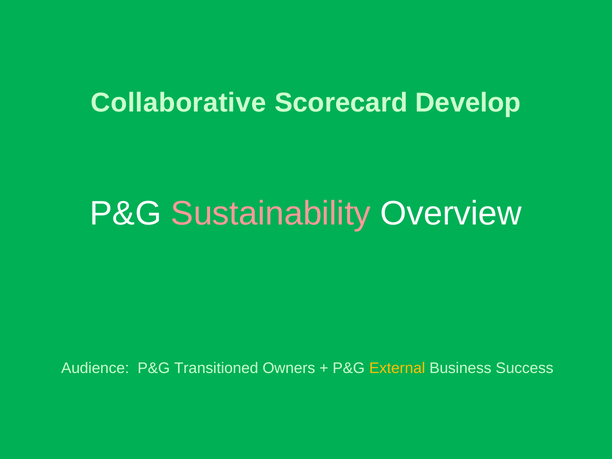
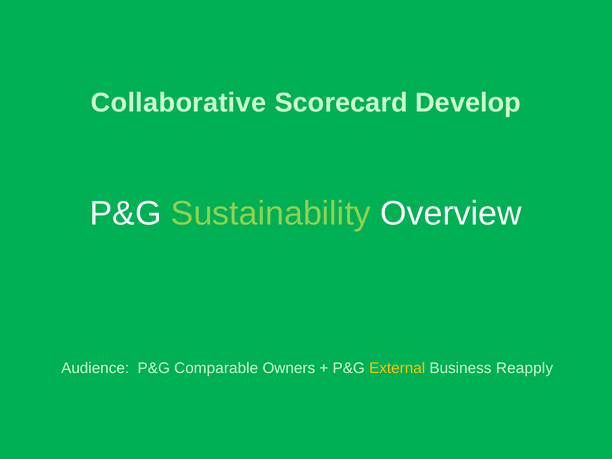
Sustainability colour: pink -> light green (271, 214)
Transitioned: Transitioned -> Comparable (216, 368)
Success: Success -> Reapply (525, 368)
